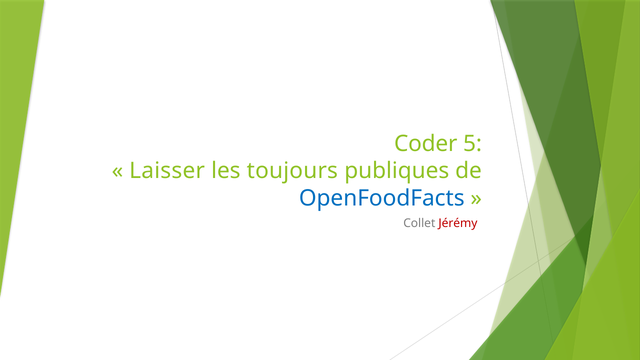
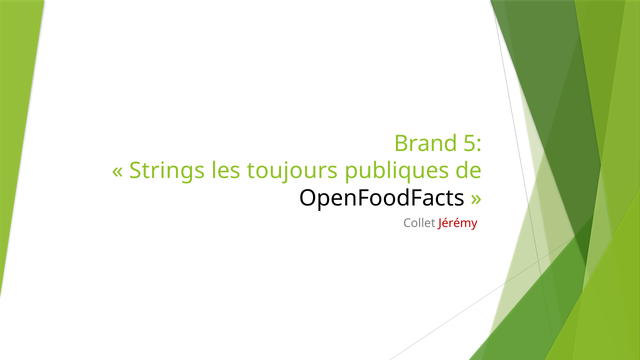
Coder: Coder -> Brand (426, 144)
Laisser: Laisser -> Strings (167, 171)
OpenFoodFacts colour: blue -> black (382, 198)
